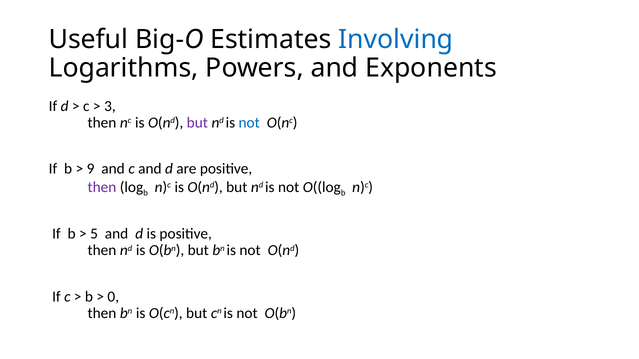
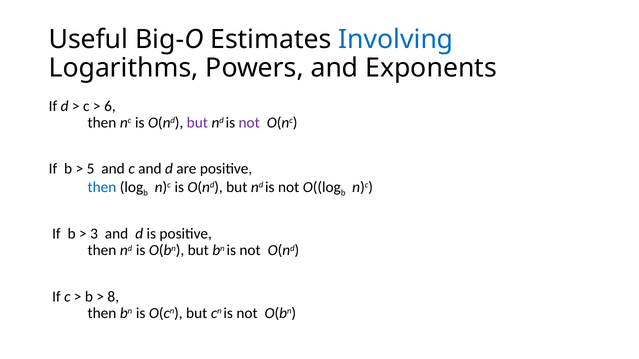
3: 3 -> 6 (110, 106)
not colour: blue -> purple (249, 123)
9: 9 -> 5 (91, 169)
then colour: purple -> blue (102, 187)
5: 5 -> 3 (94, 234)
0: 0 -> 8 (113, 297)
